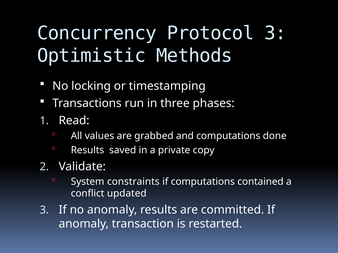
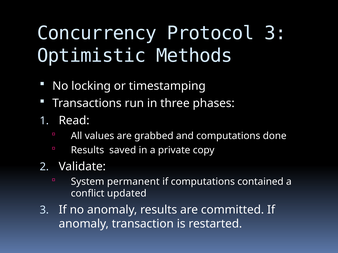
constraints: constraints -> permanent (133, 182)
